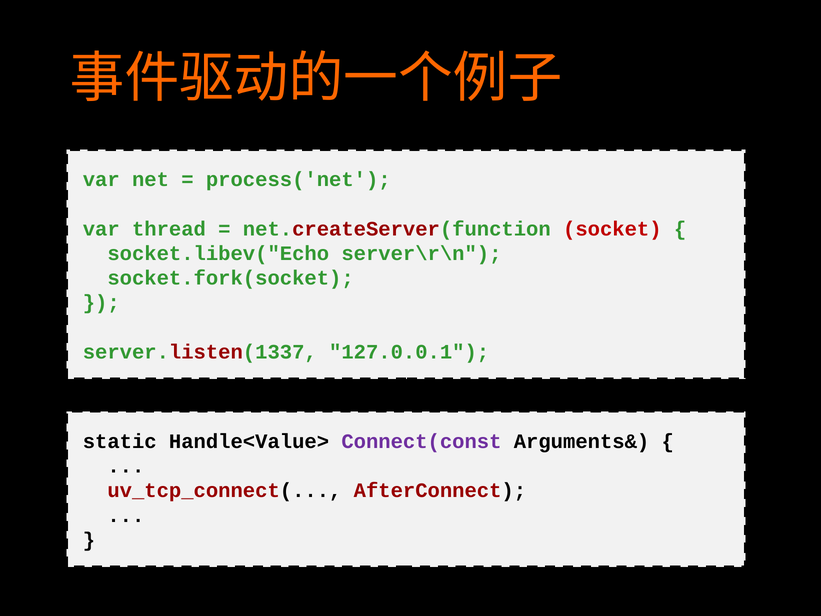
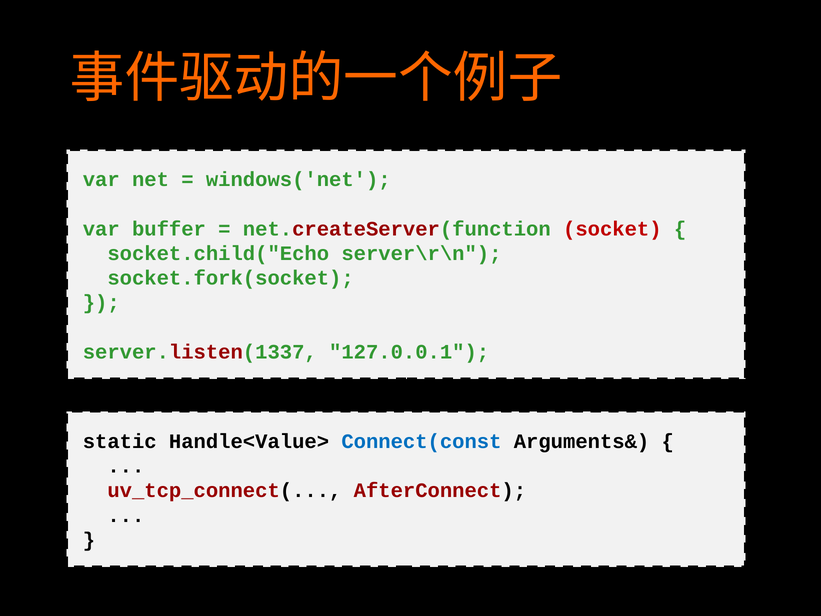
process('net: process('net -> windows('net (298, 179)
thread: thread -> buffer (169, 229)
socket.libev("Echo: socket.libev("Echo -> socket.child("Echo (218, 253)
Connect(const colour: purple -> blue (421, 441)
